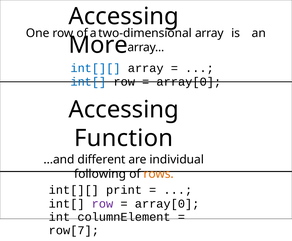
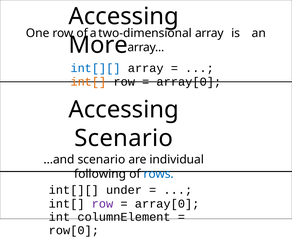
int[ colour: blue -> orange (88, 82)
Function: Function -> Scenario (124, 138)
...and different: different -> scenario (101, 160)
rows colour: orange -> blue (159, 174)
print: print -> under (124, 190)
row[7: row[7 -> row[0 (74, 231)
